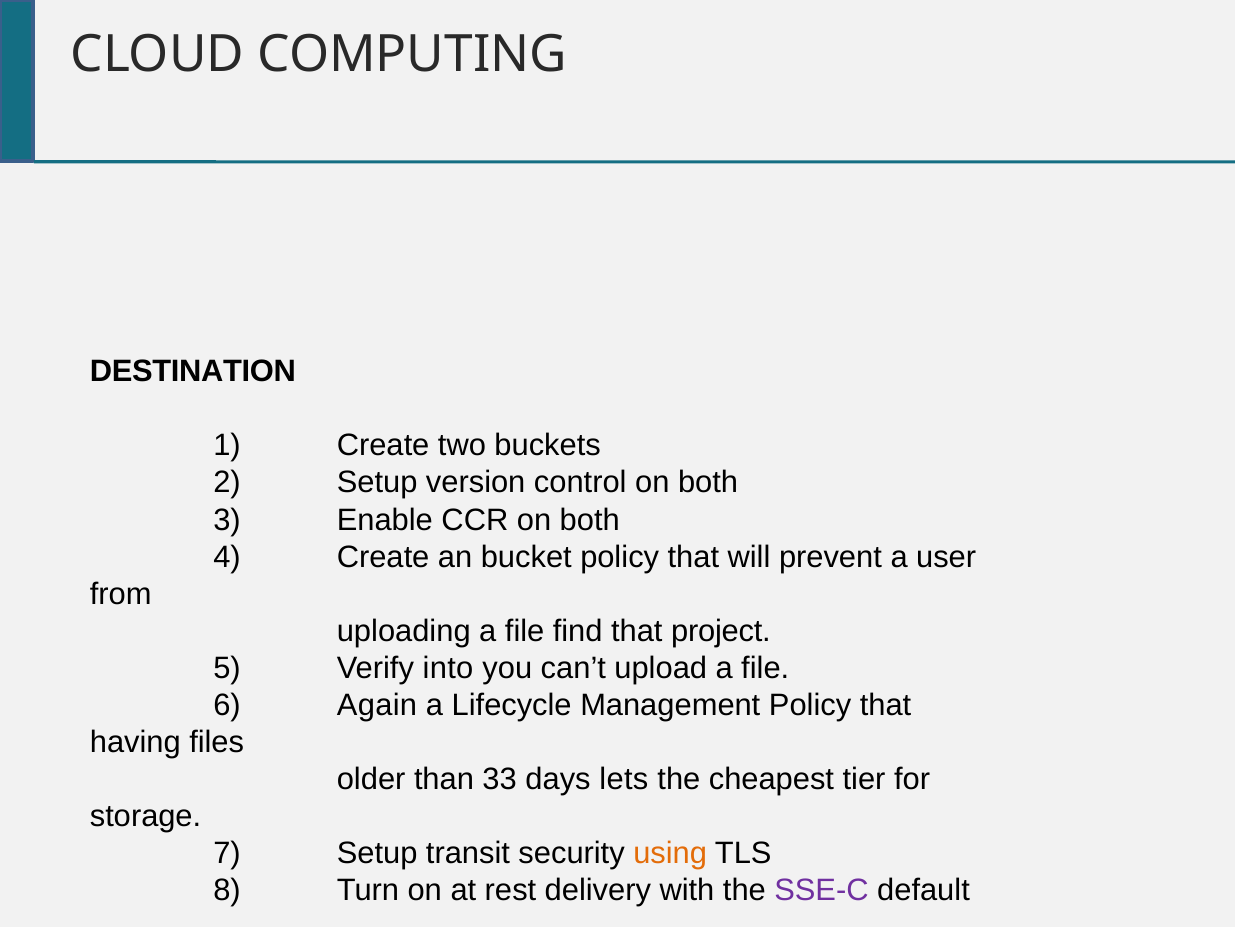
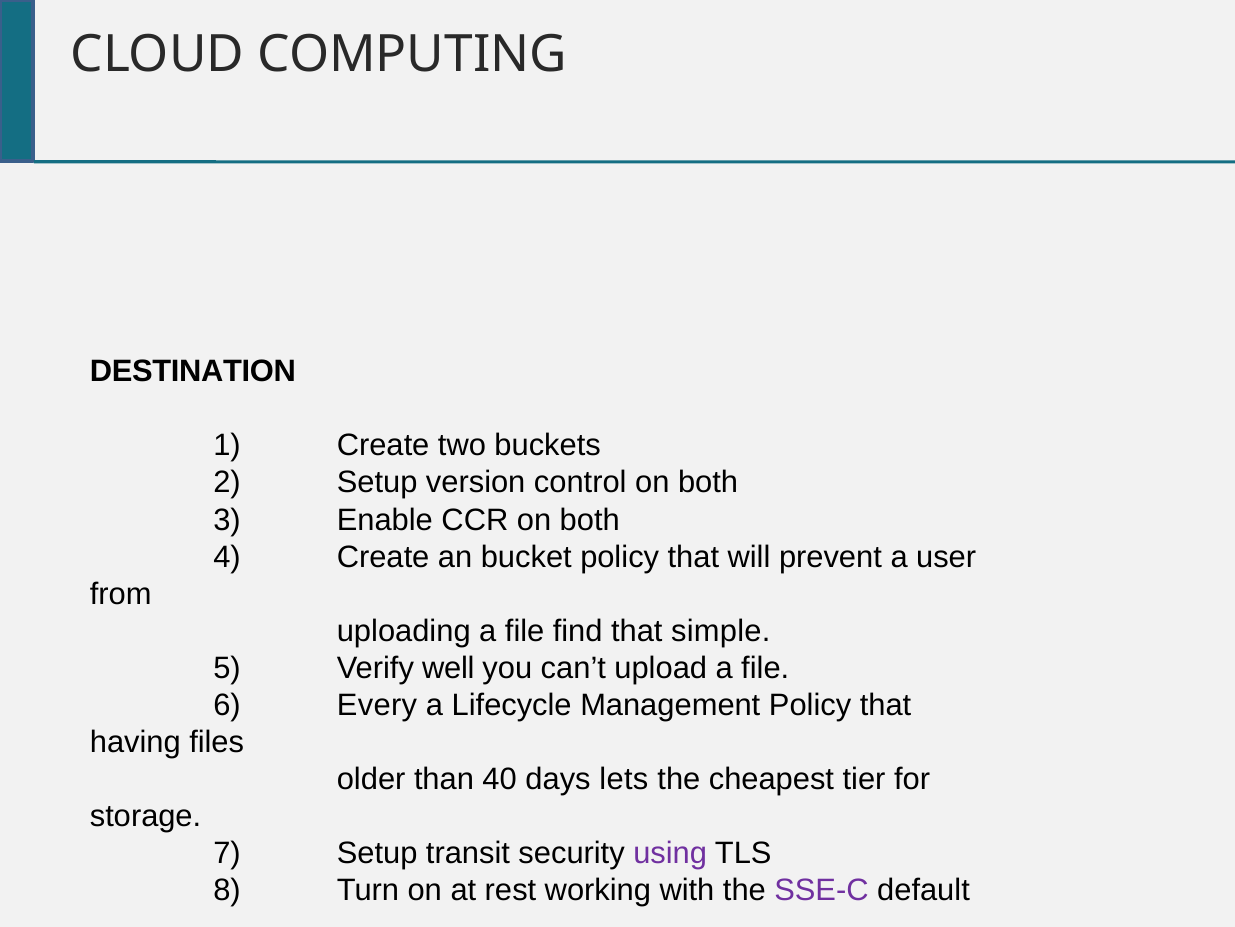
project: project -> simple (721, 631)
into: into -> well (448, 668)
Again: Again -> Every (377, 705)
33: 33 -> 40 (500, 779)
using colour: orange -> purple (670, 853)
delivery: delivery -> working (598, 890)
